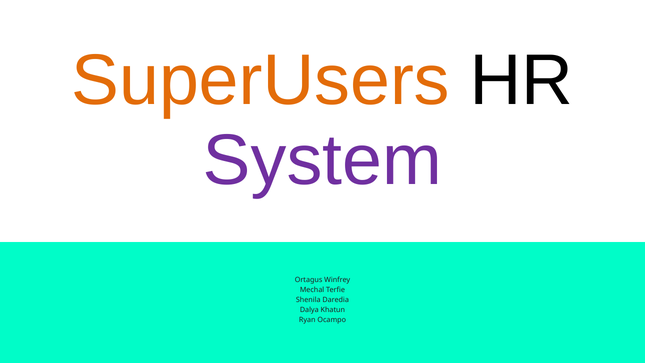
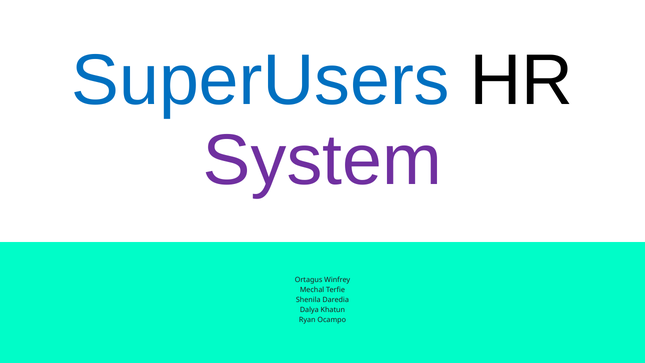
SuperUsers colour: orange -> blue (261, 80)
